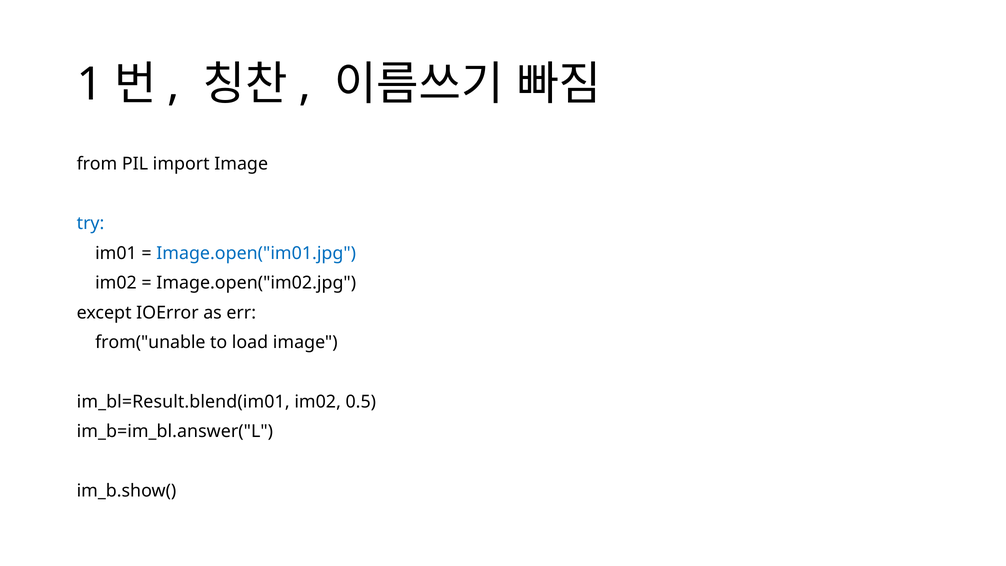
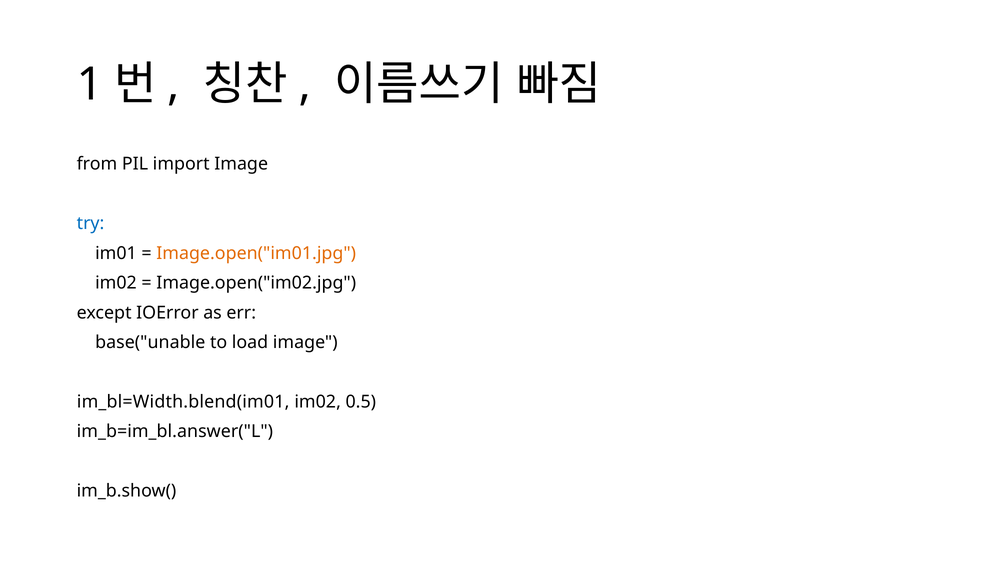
Image.open("im01.jpg colour: blue -> orange (256, 253)
from("unable: from("unable -> base("unable (150, 342)
im_bl=Result.blend(im01: im_bl=Result.blend(im01 -> im_bl=Width.blend(im01 (183, 402)
